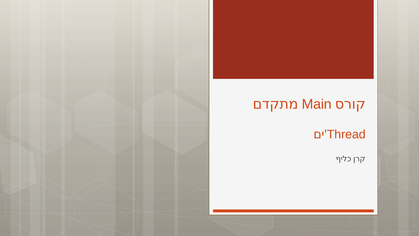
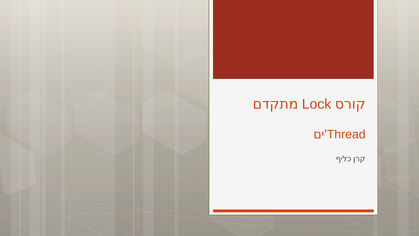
Main: Main -> Lock (317, 104)
